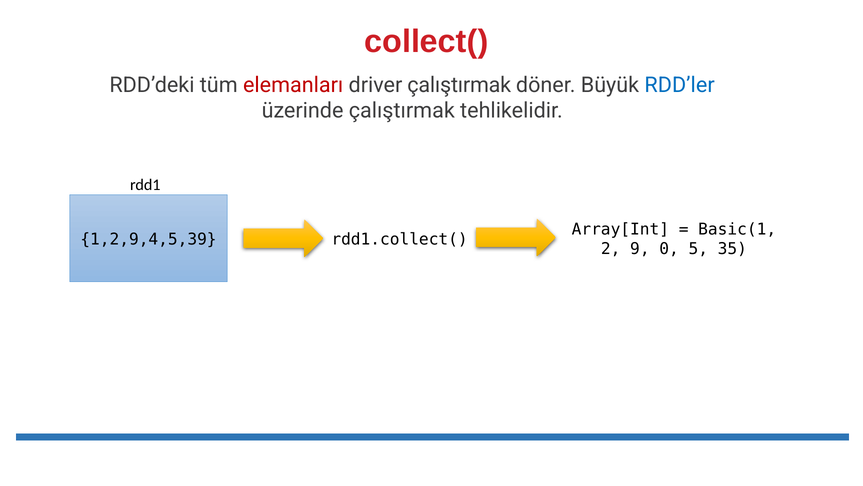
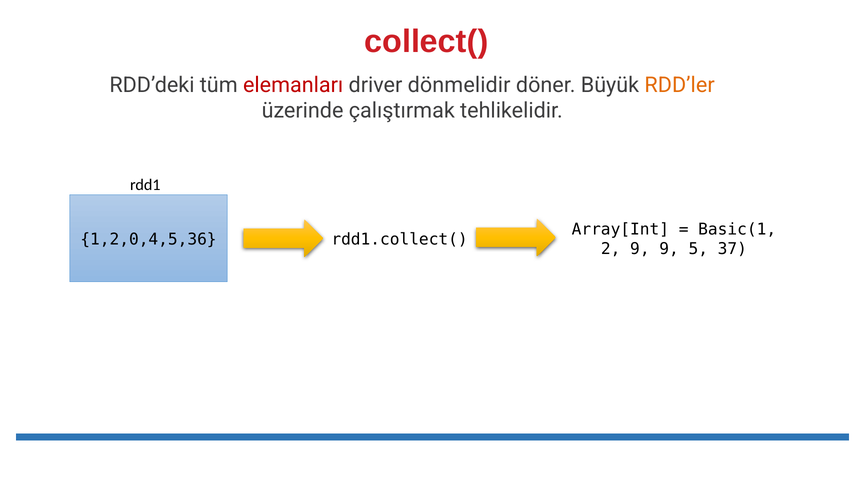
driver çalıştırmak: çalıştırmak -> dönmelidir (459, 85)
RDD’ler colour: blue -> orange (680, 85)
1,2,9,4,5,39: 1,2,9,4,5,39 -> 1,2,0,4,5,36 (148, 239)
9 0: 0 -> 9 (669, 248)
35: 35 -> 37 (732, 248)
